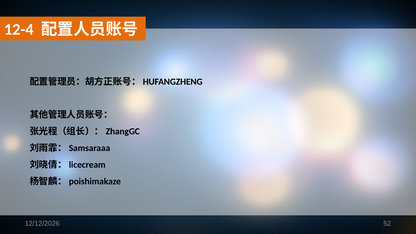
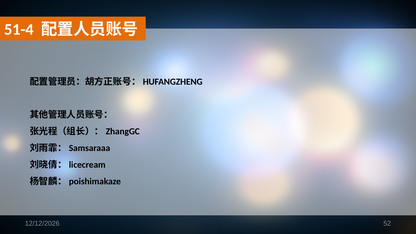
12-4: 12-4 -> 51-4 (19, 29)
